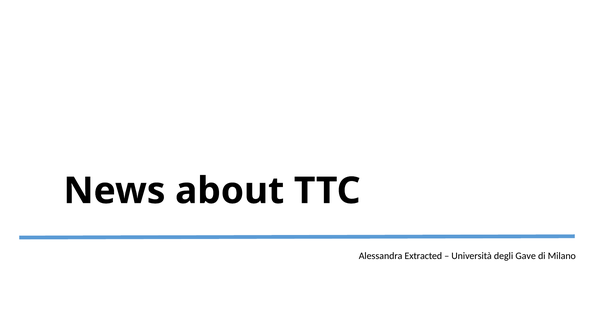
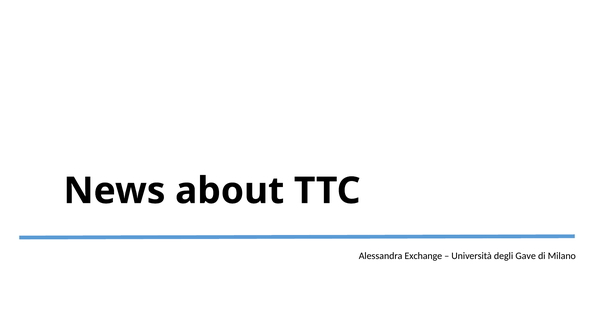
Extracted: Extracted -> Exchange (423, 256)
